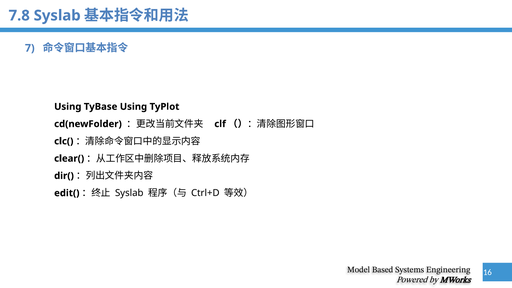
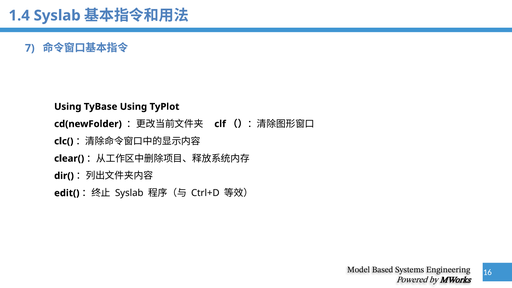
7.8: 7.8 -> 1.4 (19, 16)
